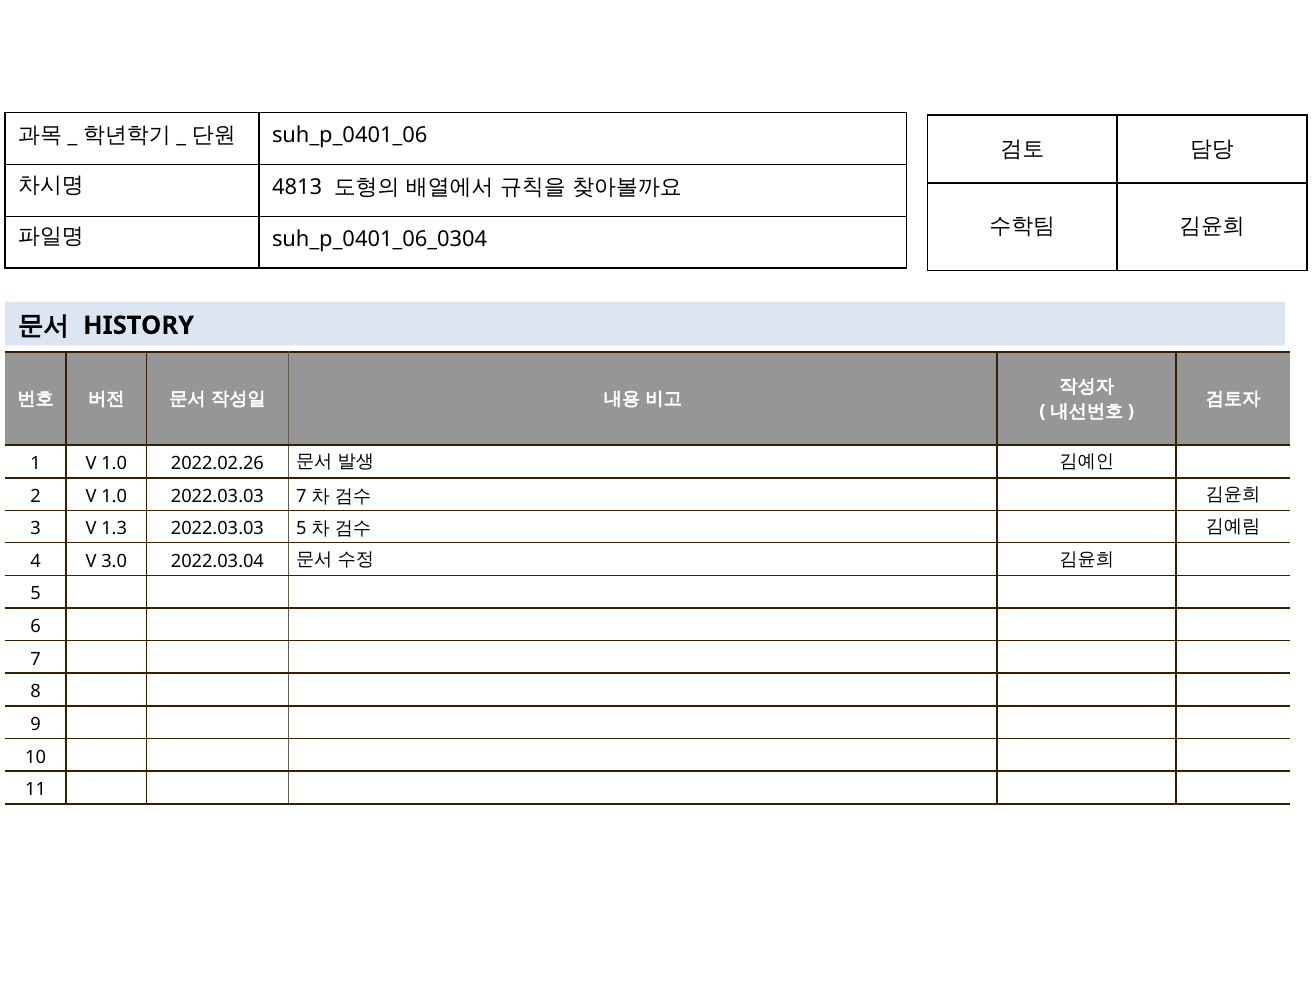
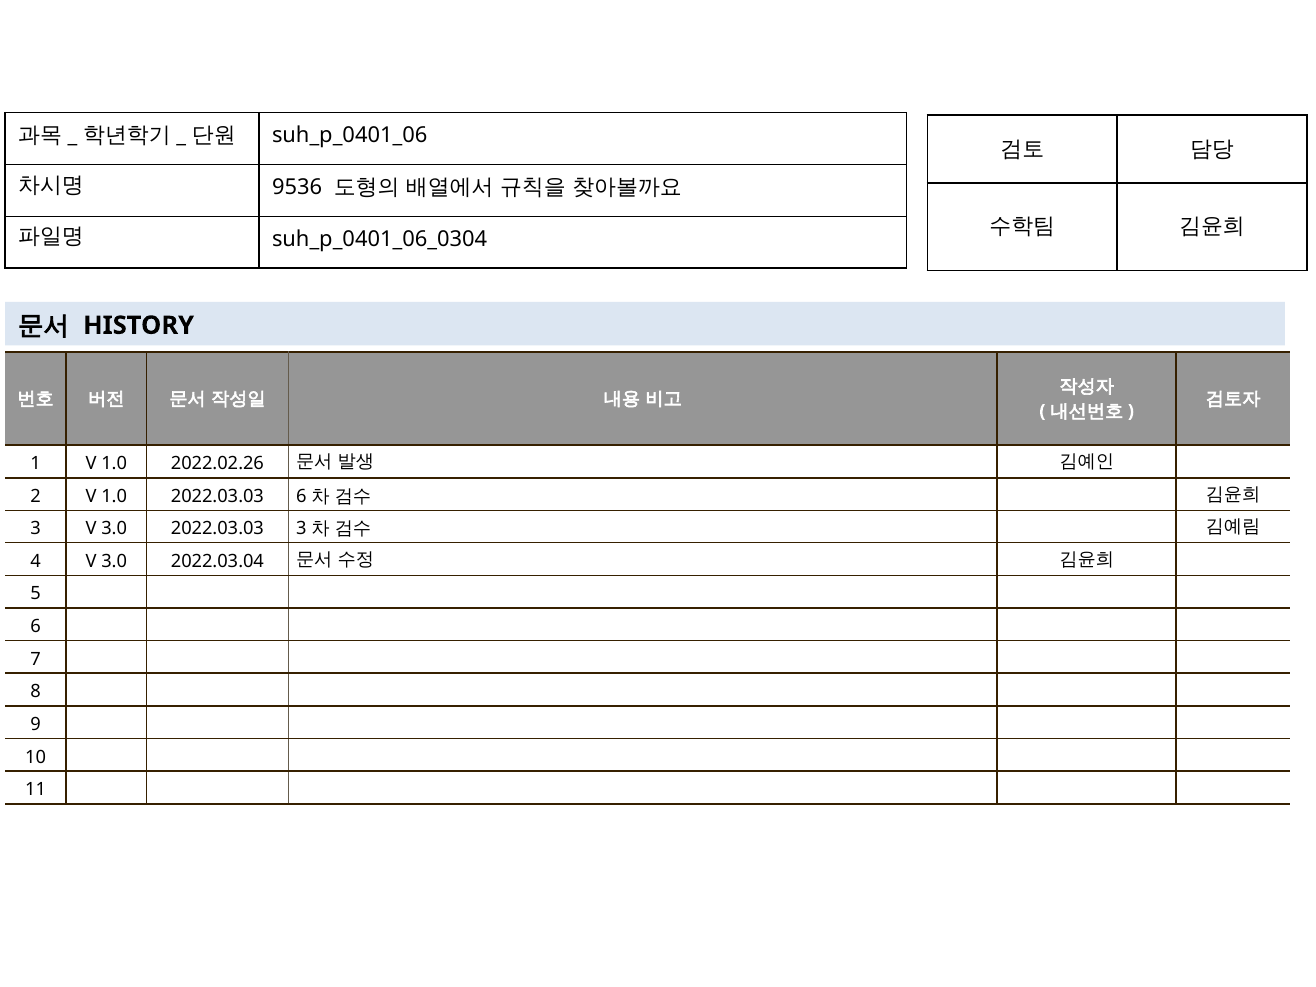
4813: 4813 -> 9536 (297, 187)
2022.03.03 7: 7 -> 6 (301, 497)
3 V 1.3: 1.3 -> 3.0 (114, 529)
2022.03.03 5: 5 -> 3 (301, 529)
